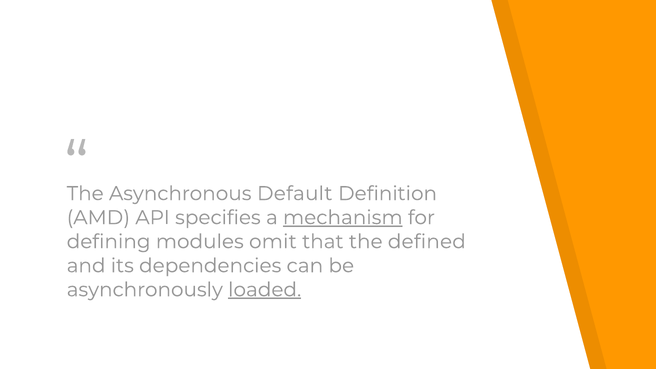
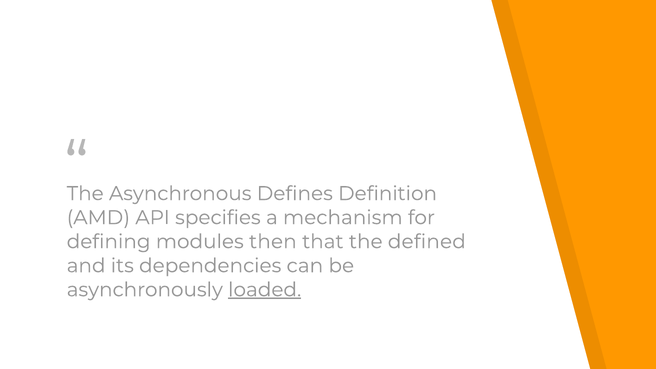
Default: Default -> Defines (295, 194)
mechanism underline: present -> none (343, 218)
omit: omit -> then (273, 242)
